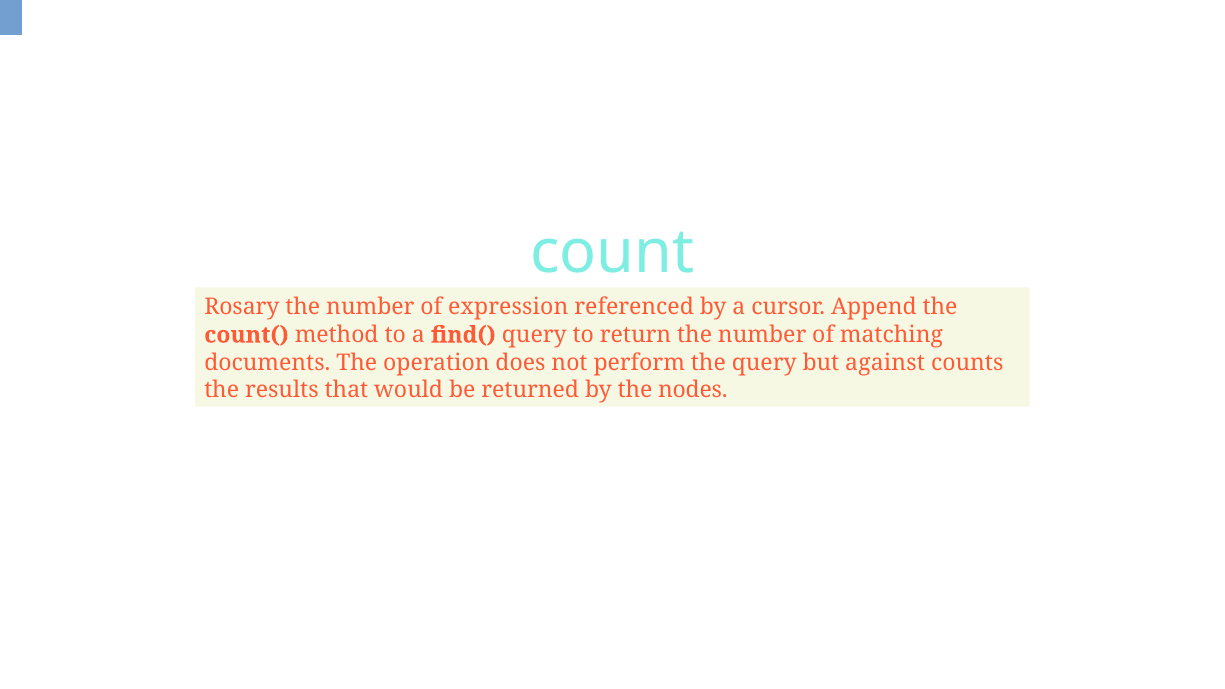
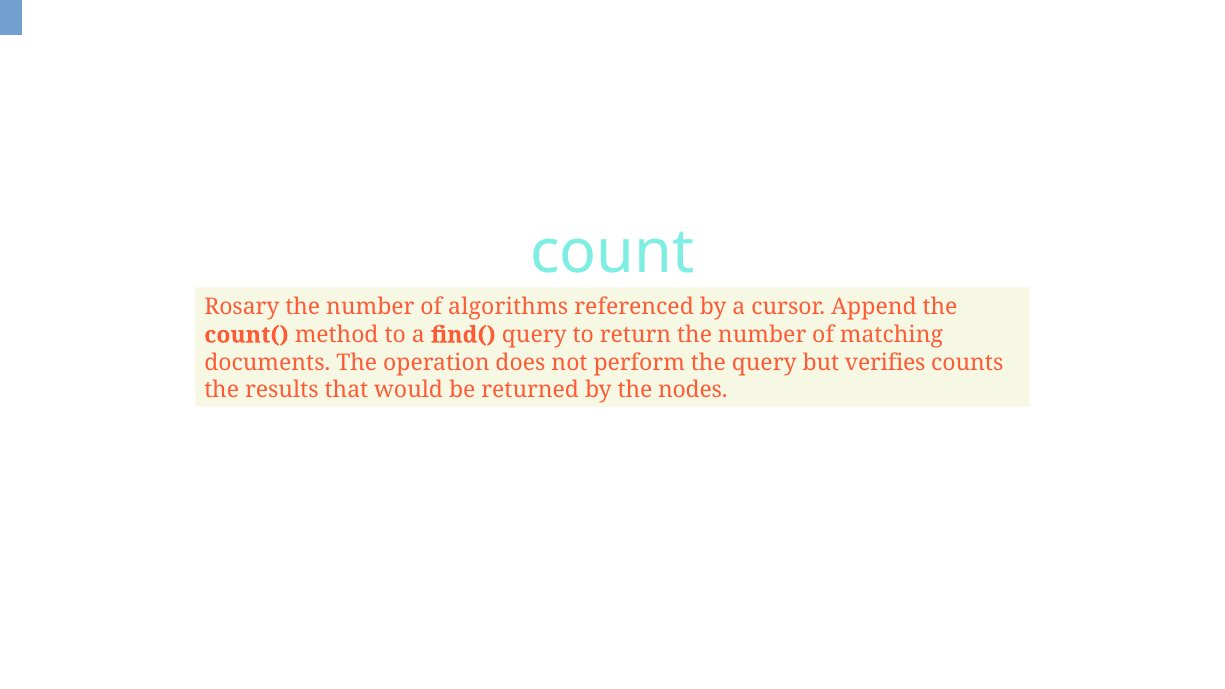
expression: expression -> algorithms (508, 307)
against: against -> verifies (885, 363)
